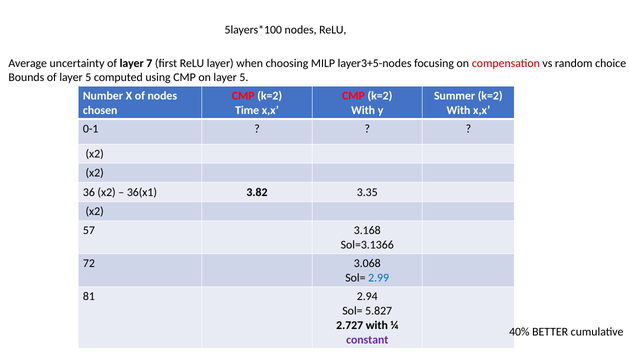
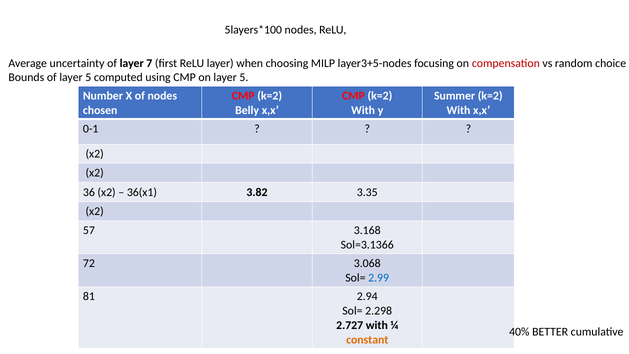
Time: Time -> Belly (247, 110)
5.827: 5.827 -> 2.298 (379, 311)
constant colour: purple -> orange (367, 340)
